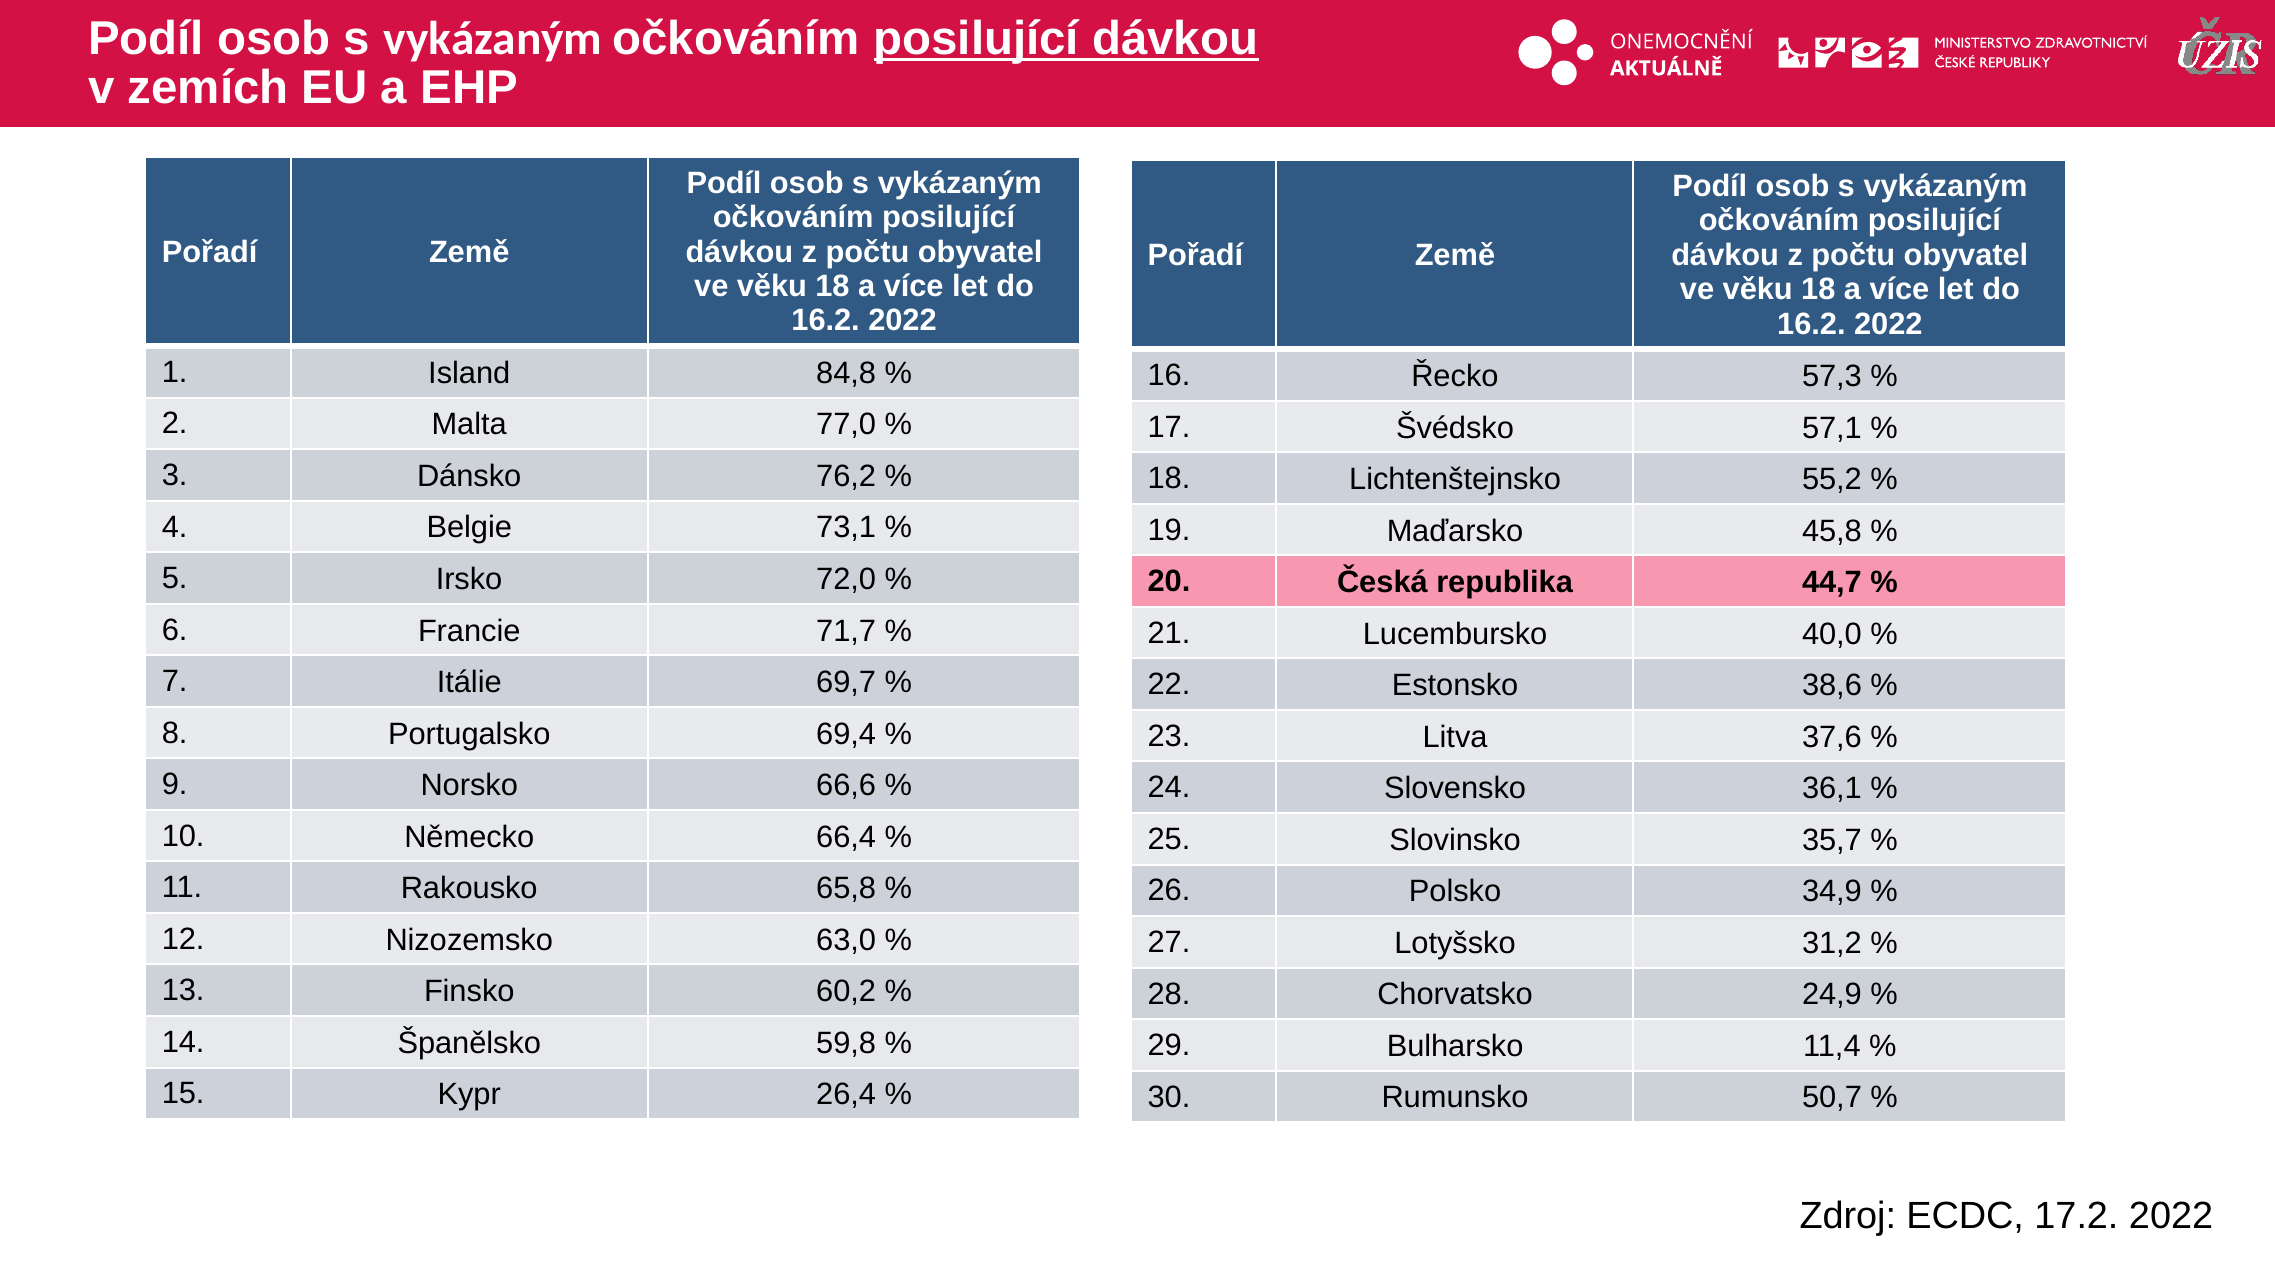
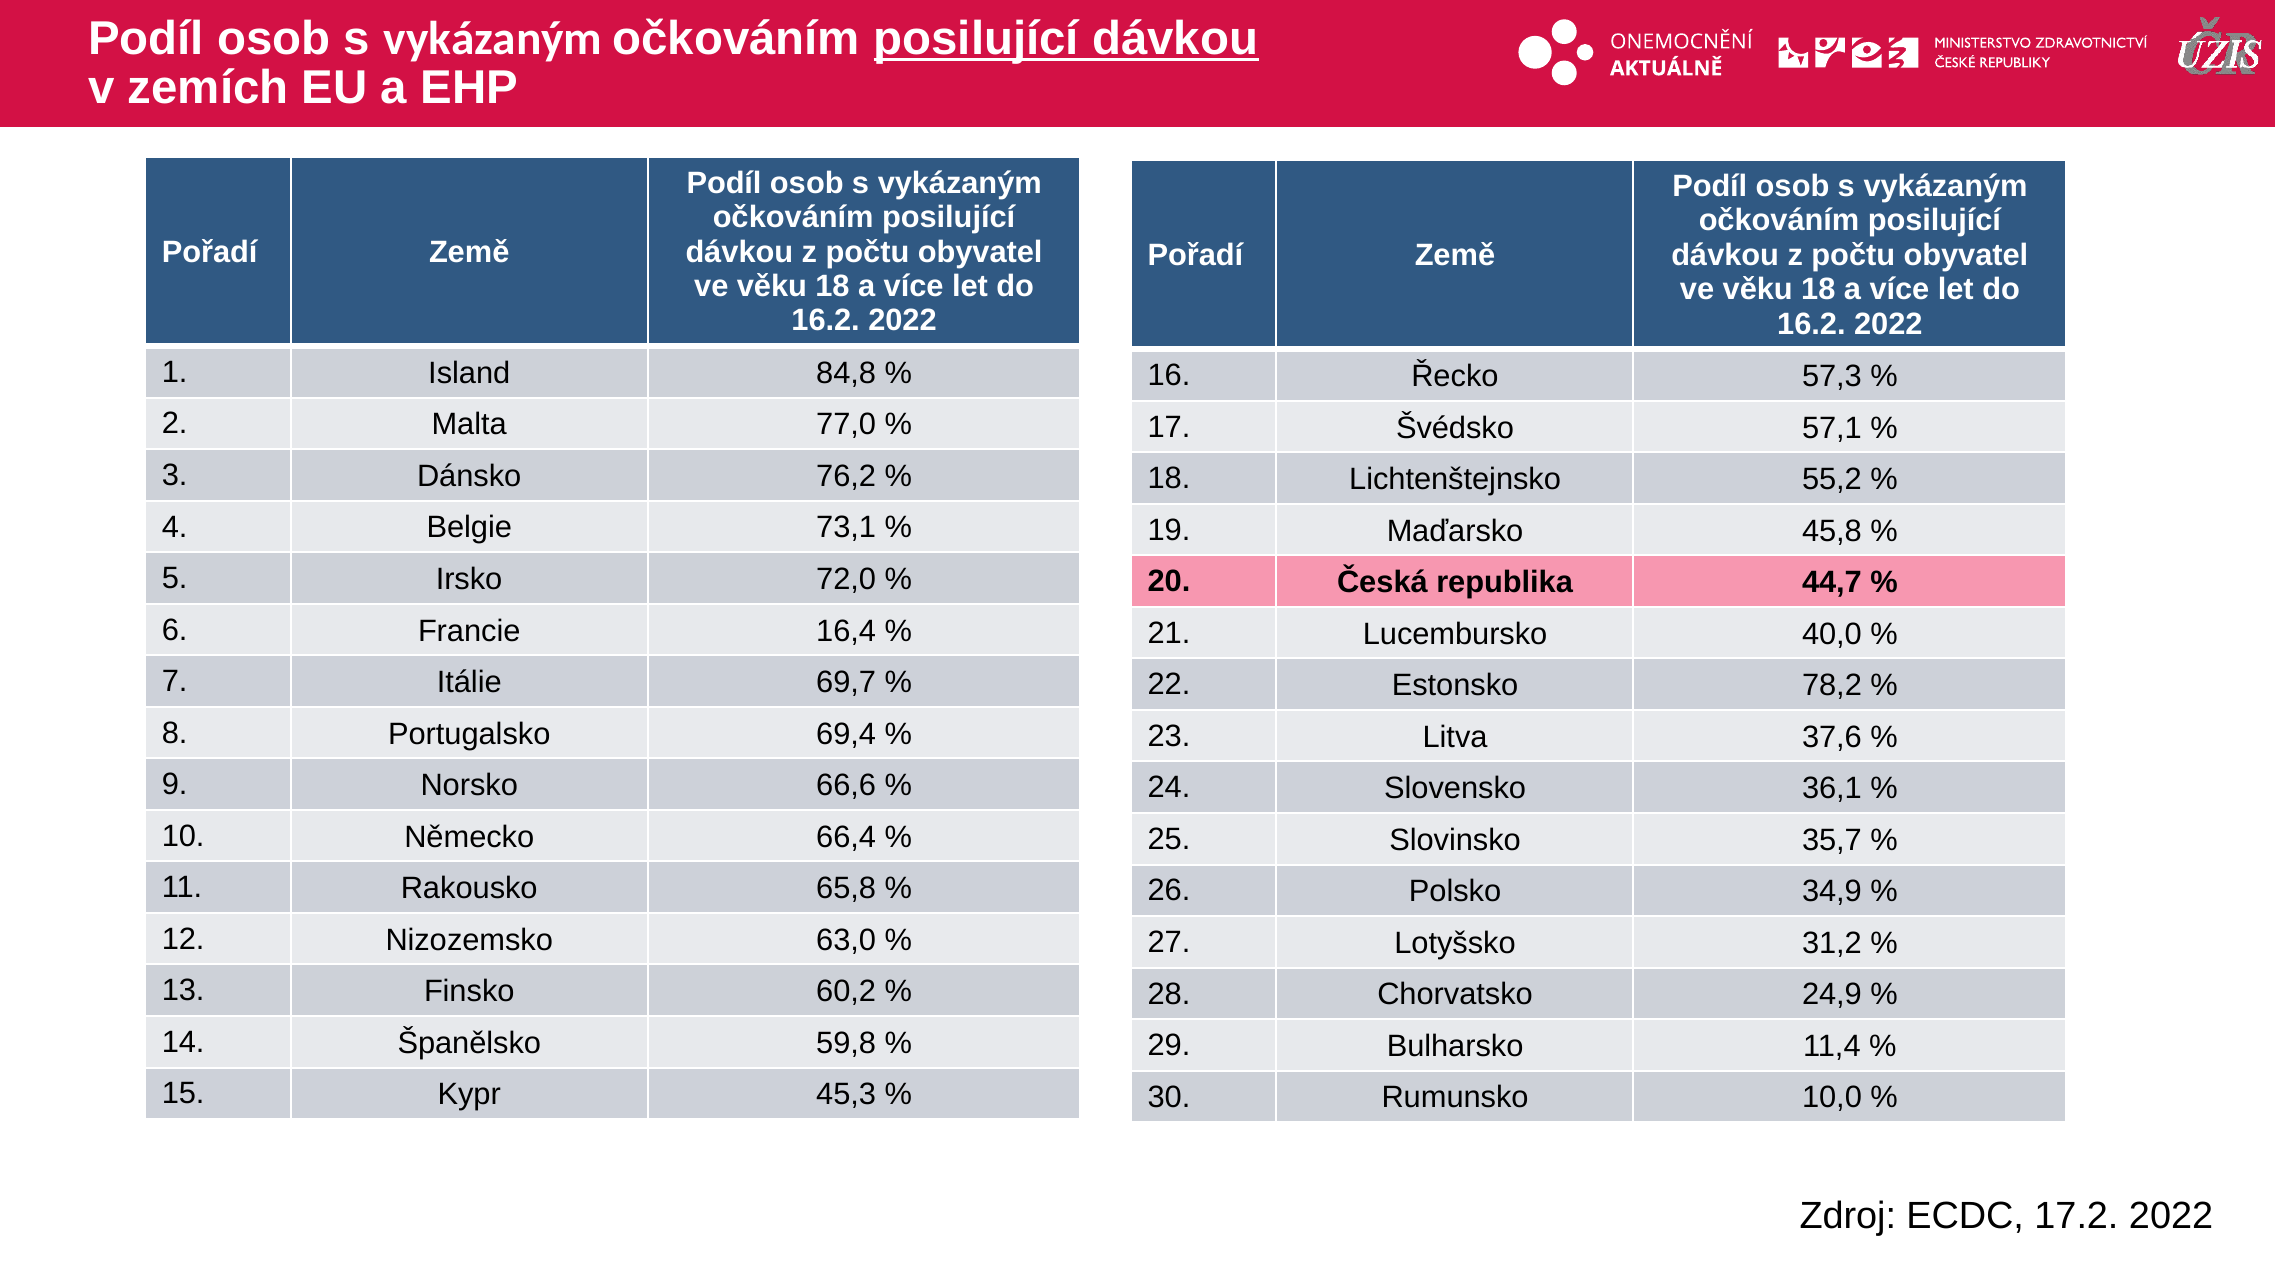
71,7: 71,7 -> 16,4 (846, 631)
38,6: 38,6 -> 78,2 (1832, 685)
26,4: 26,4 -> 45,3 (846, 1094)
50,7: 50,7 -> 10,0 (1832, 1098)
